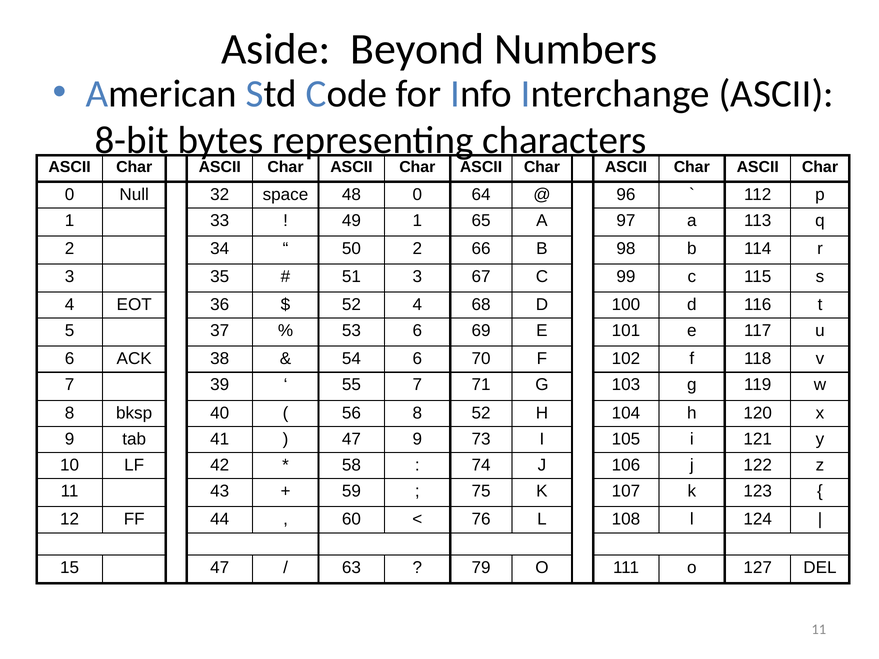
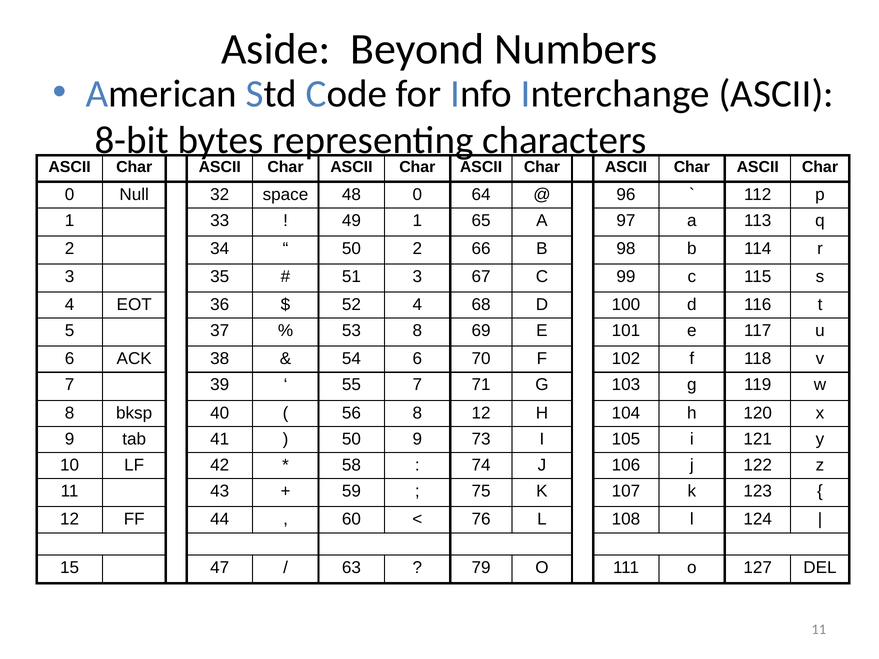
53 6: 6 -> 8 (417, 331)
8 52: 52 -> 12 (481, 413)
47: 47 -> 50 (351, 439)
